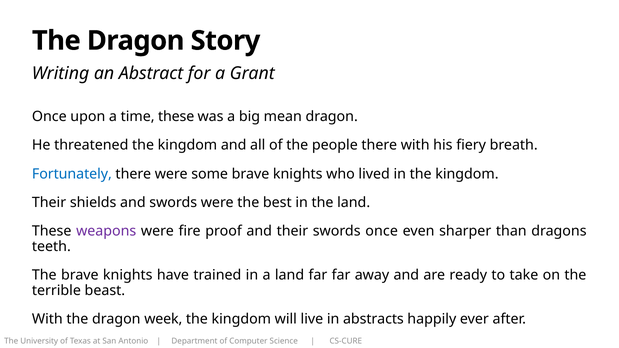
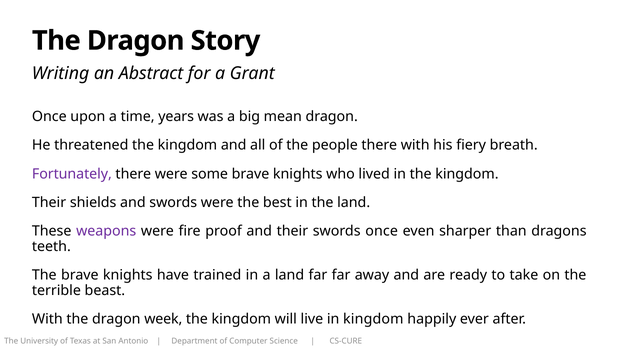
time these: these -> years (176, 117)
Fortunately colour: blue -> purple (72, 174)
in abstracts: abstracts -> kingdom (373, 319)
